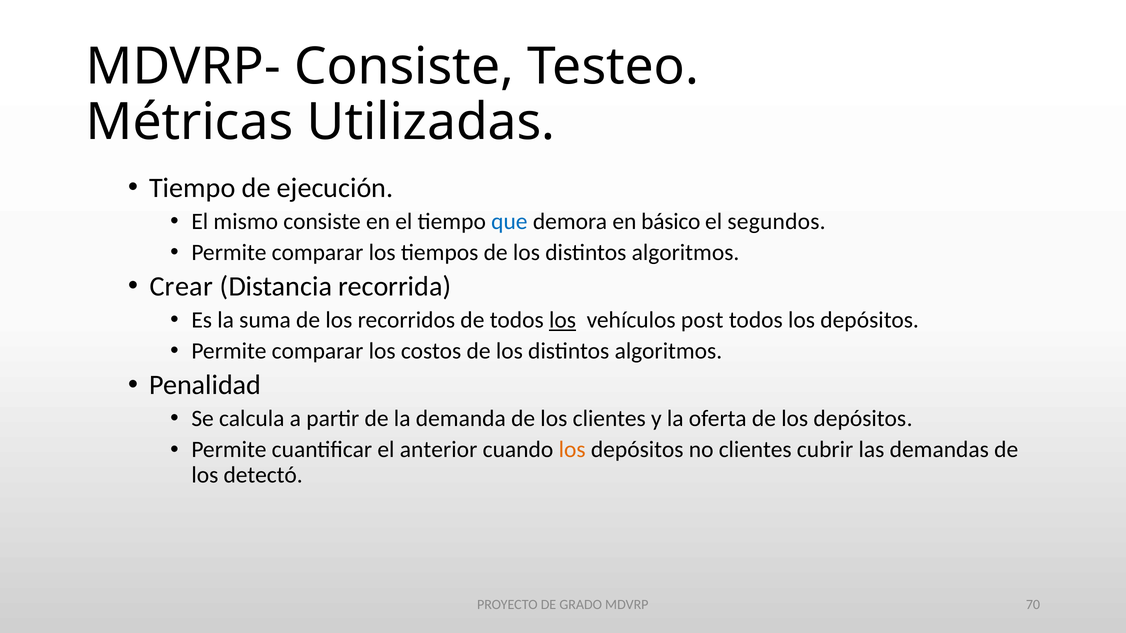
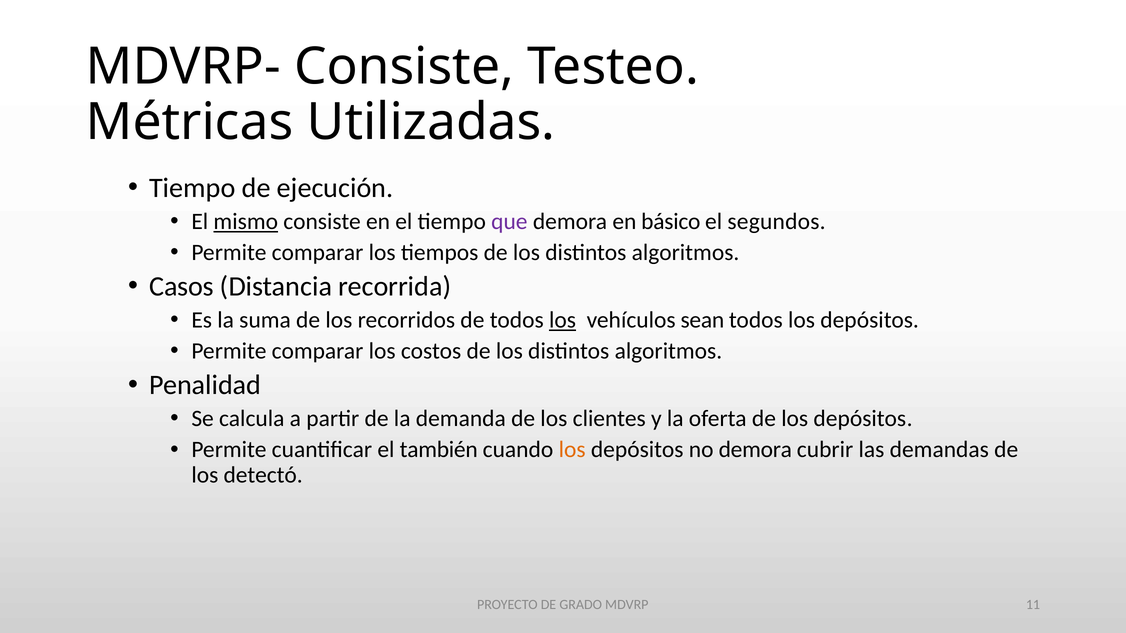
mismo underline: none -> present (246, 222)
que colour: blue -> purple (509, 222)
Crear: Crear -> Casos (182, 286)
post: post -> sean (702, 320)
anterior: anterior -> también (439, 450)
no clientes: clientes -> demora (755, 450)
70: 70 -> 11 (1033, 605)
